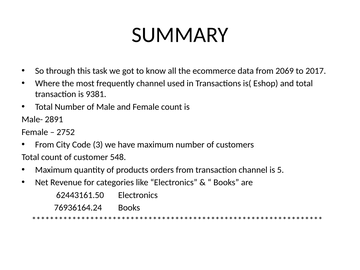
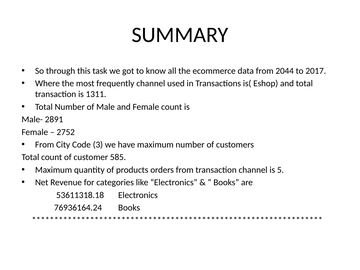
2069: 2069 -> 2044 (285, 71)
9381: 9381 -> 1311 (96, 94)
548: 548 -> 585 (118, 157)
62443161.50: 62443161.50 -> 53611318.18 (80, 195)
